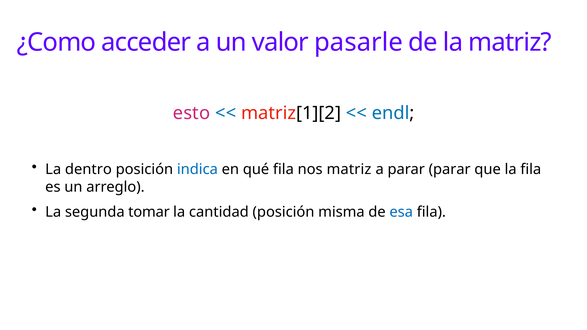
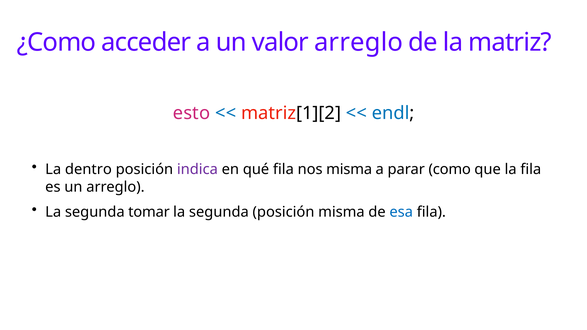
valor pasarle: pasarle -> arreglo (359, 42)
indica colour: blue -> purple (197, 170)
nos matriz: matriz -> misma (349, 170)
parar parar: parar -> como (450, 170)
cantidad: cantidad -> segunda (219, 212)
